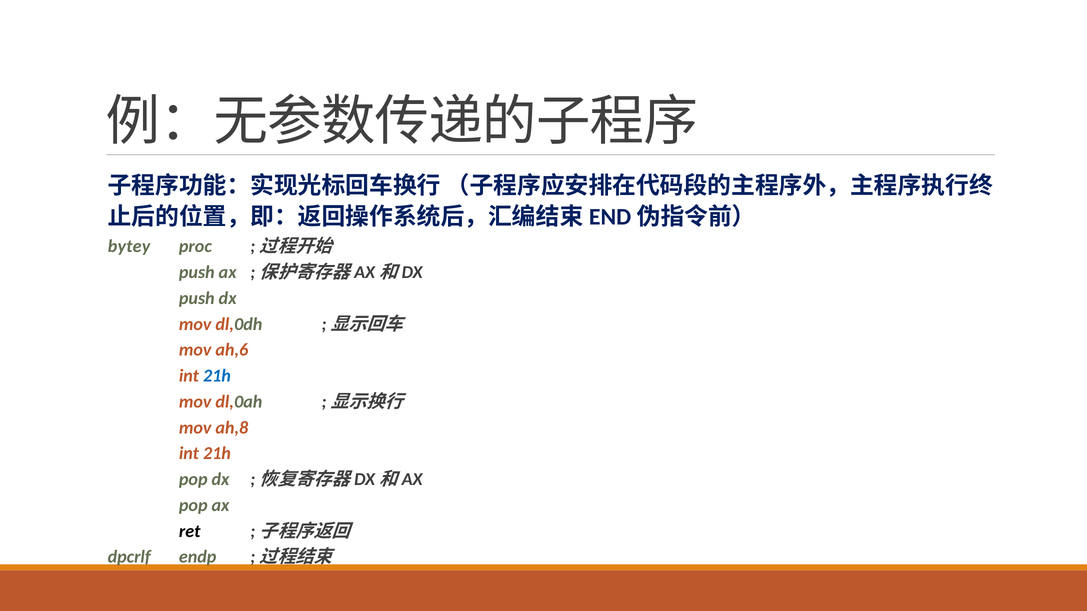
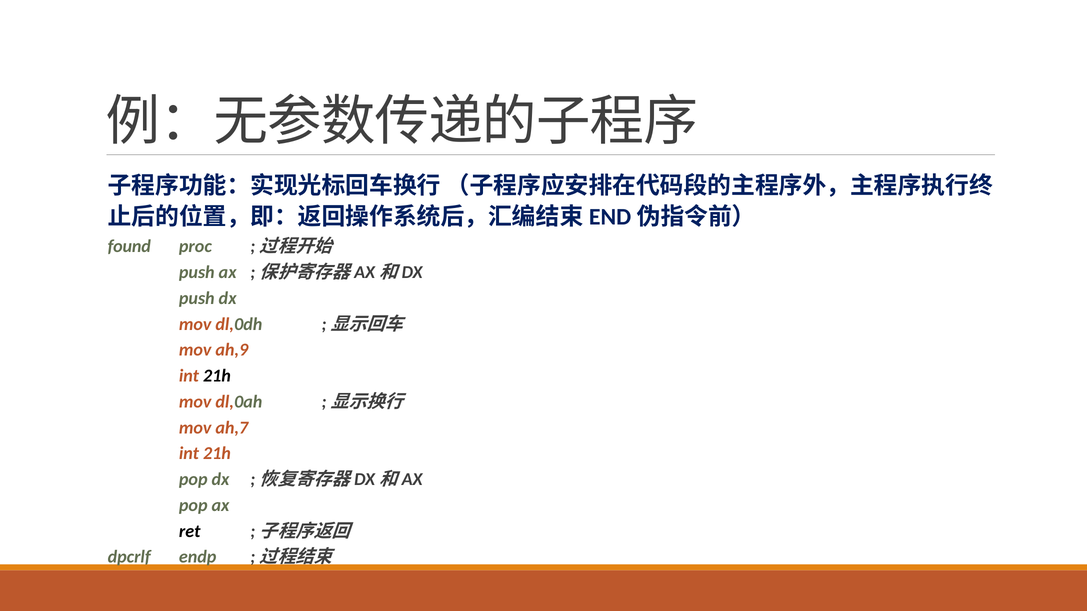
bytey: bytey -> found (129, 247)
ah,6: ah,6 -> ah,9 (232, 350)
21h colour: blue -> black (217, 376)
ah,8: ah,8 -> ah,7 (232, 428)
